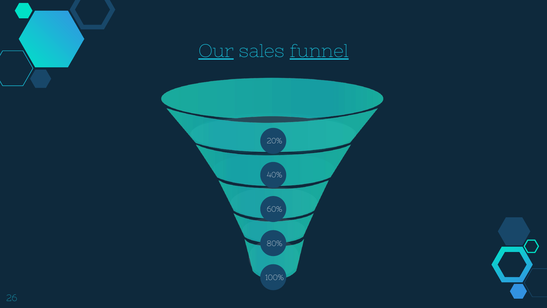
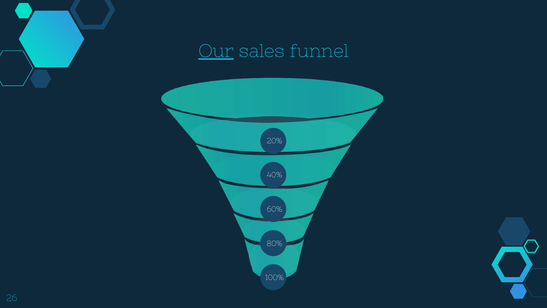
funnel underline: present -> none (319, 51)
